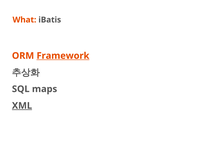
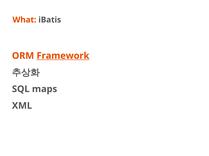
XML underline: present -> none (22, 106)
